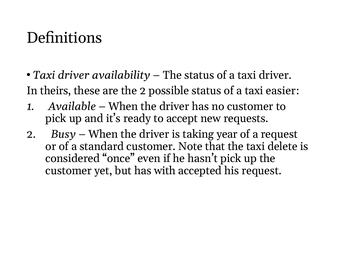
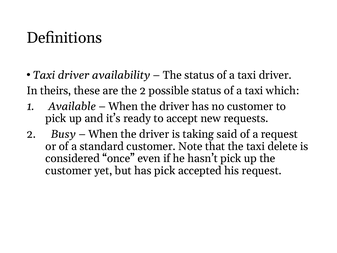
easier: easier -> which (283, 91)
year: year -> said (227, 134)
has with: with -> pick (165, 170)
